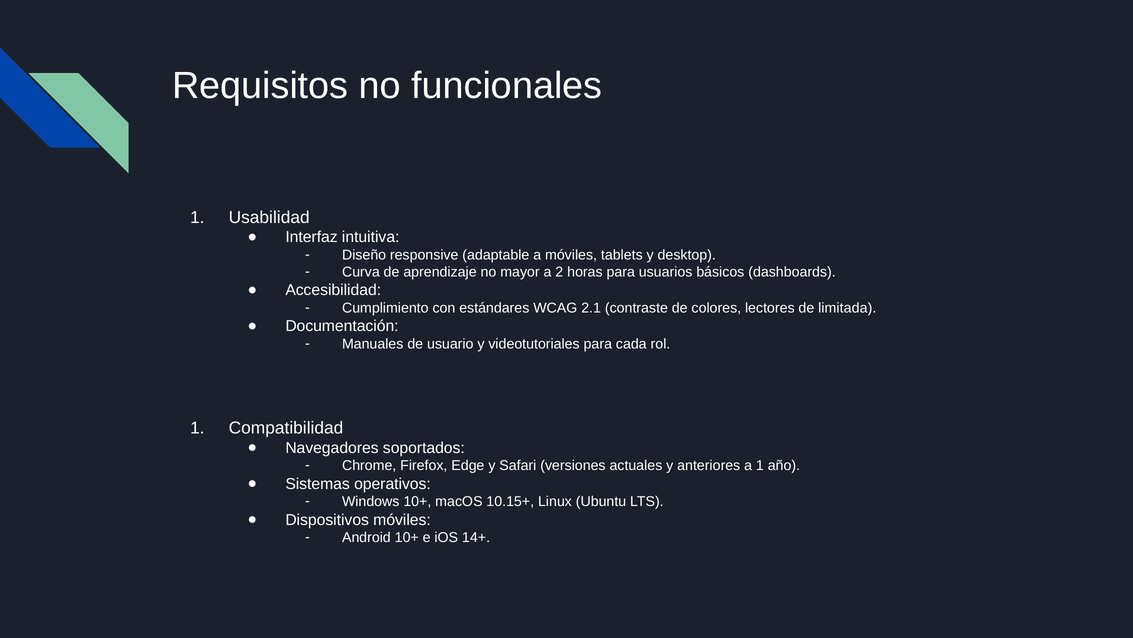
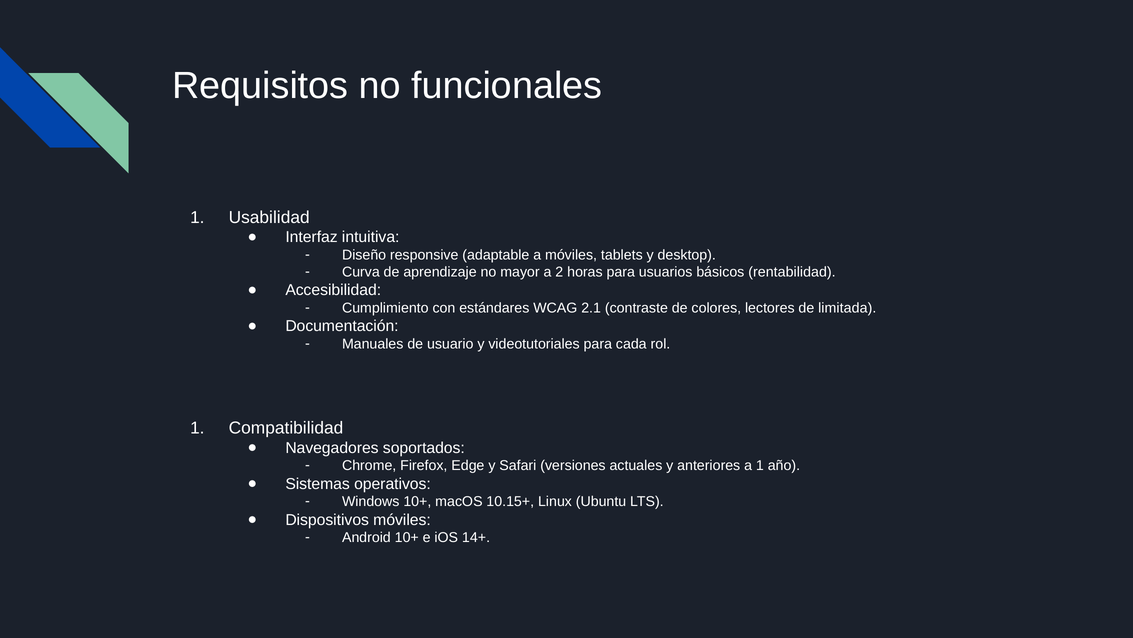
dashboards: dashboards -> rentabilidad (792, 272)
